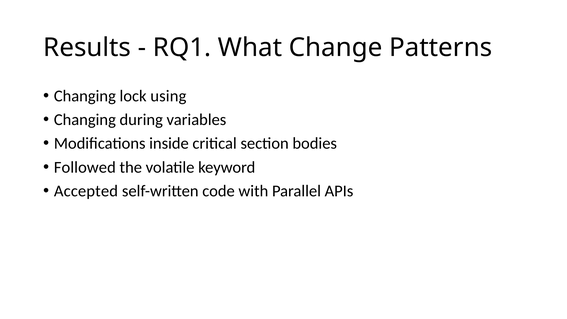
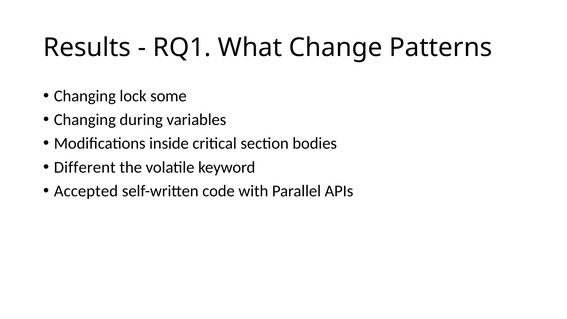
using: using -> some (168, 96)
Followed: Followed -> Different (85, 167)
